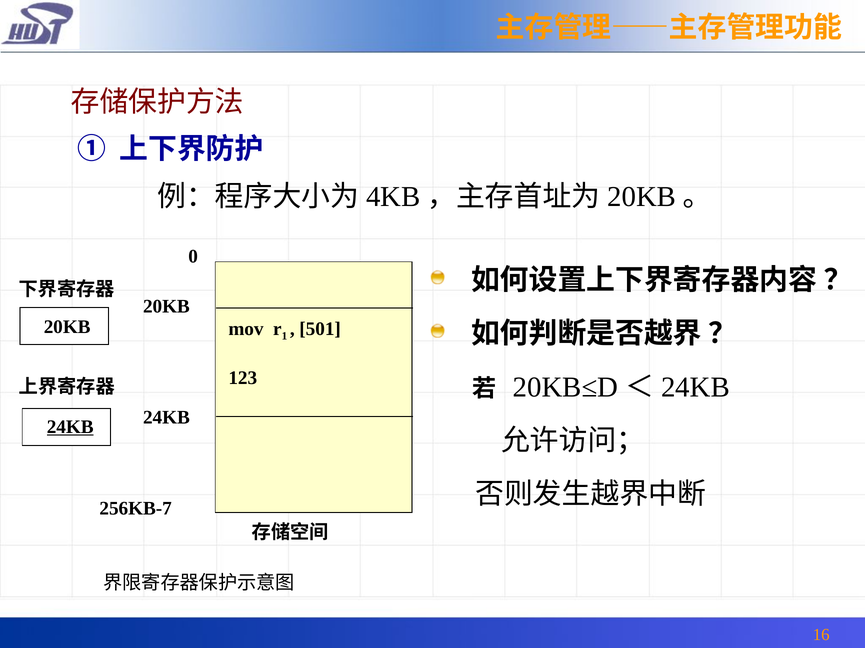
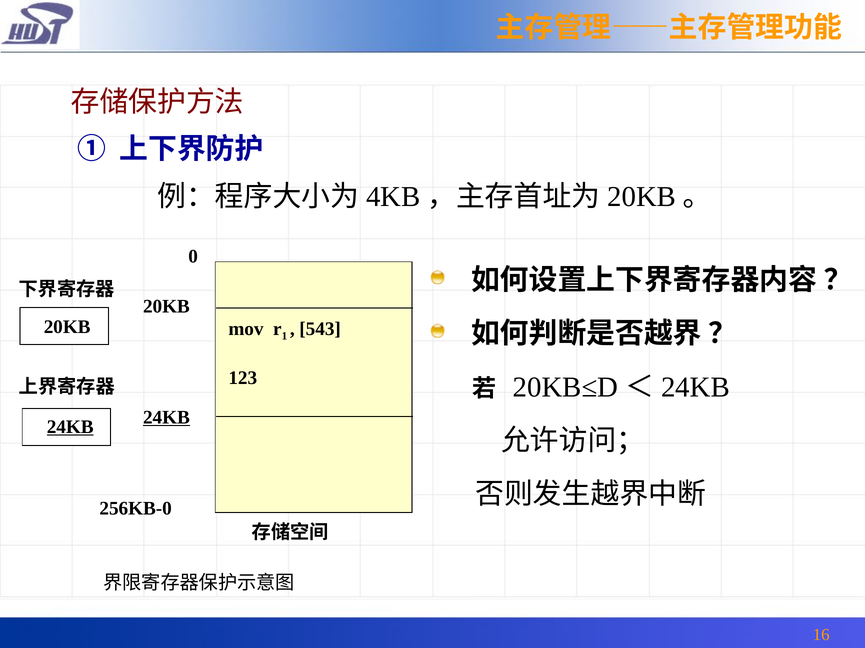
501: 501 -> 543 (320, 329)
24KB underline: none -> present (166, 418)
256KB-7: 256KB-7 -> 256KB-0 (136, 509)
